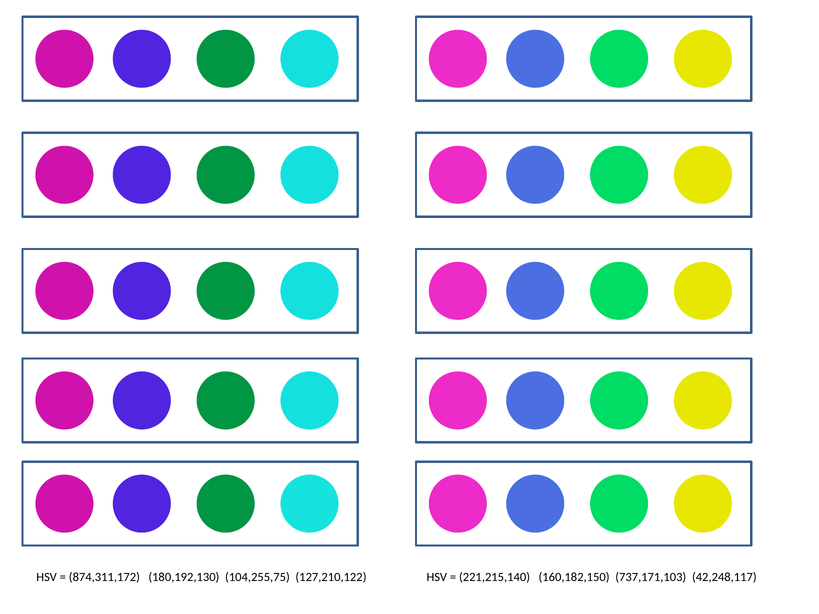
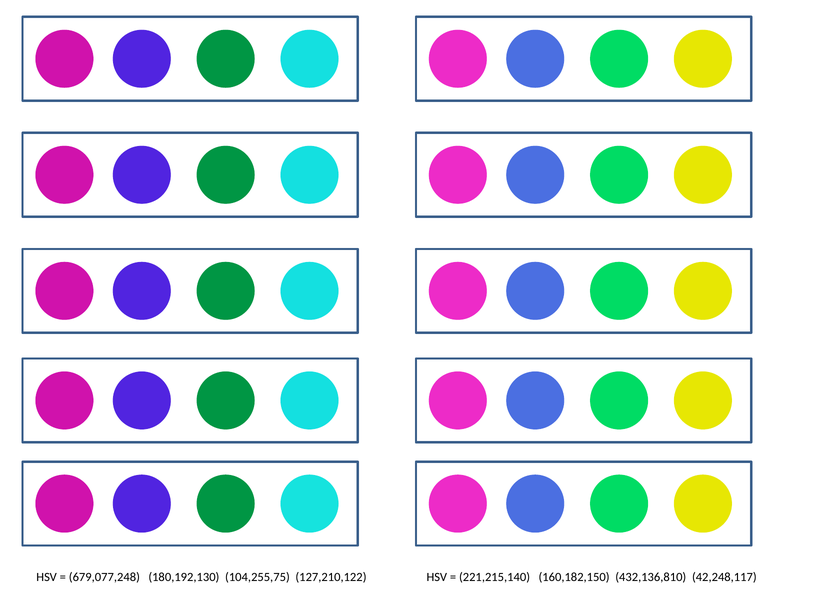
874,311,172: 874,311,172 -> 679,077,248 (104, 577)
737,171,103: 737,171,103 -> 432,136,810 (651, 577)
